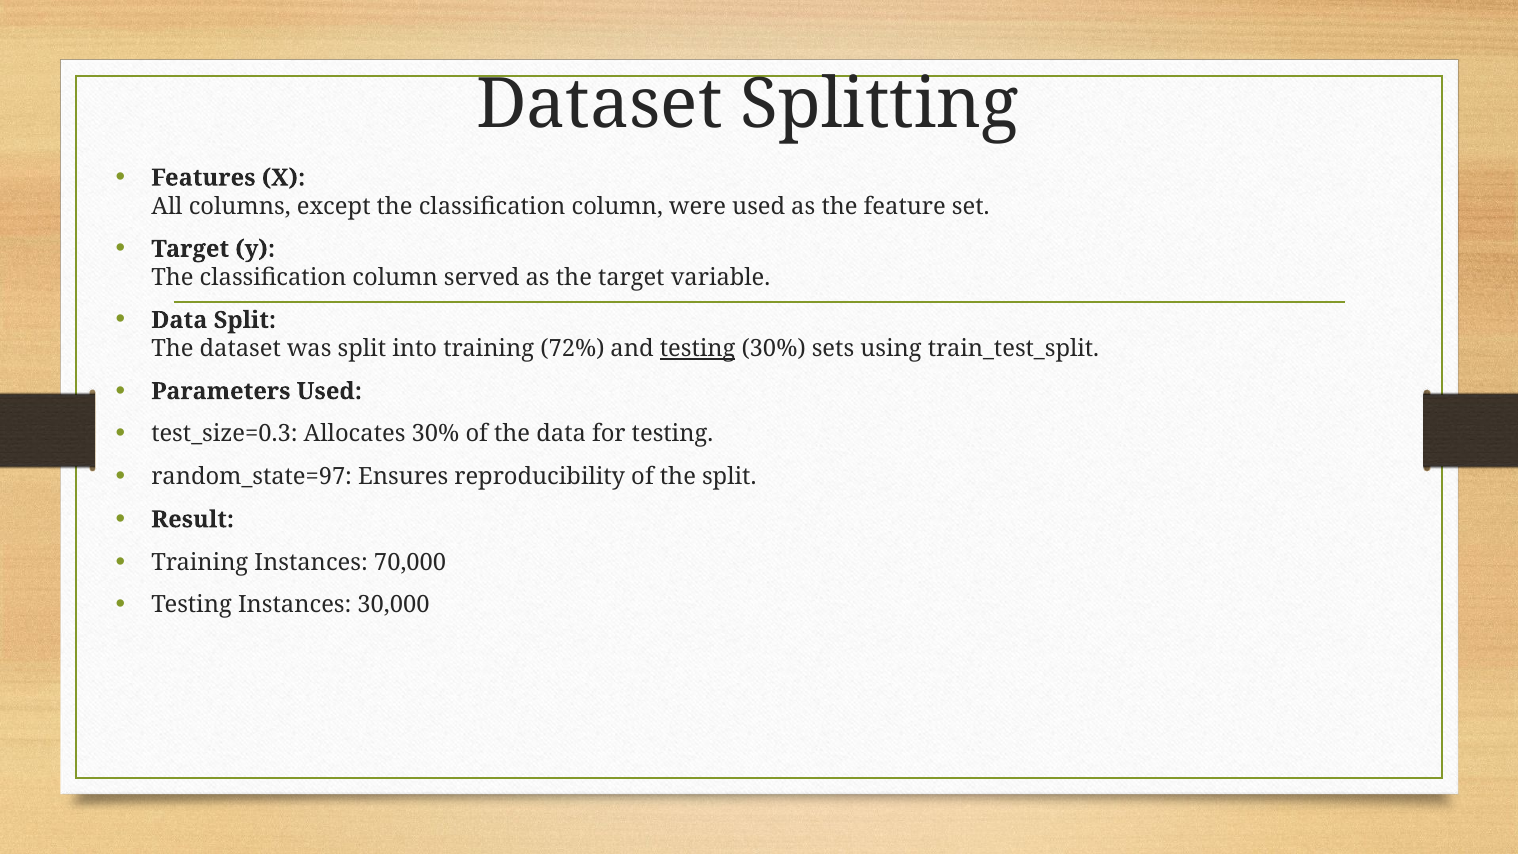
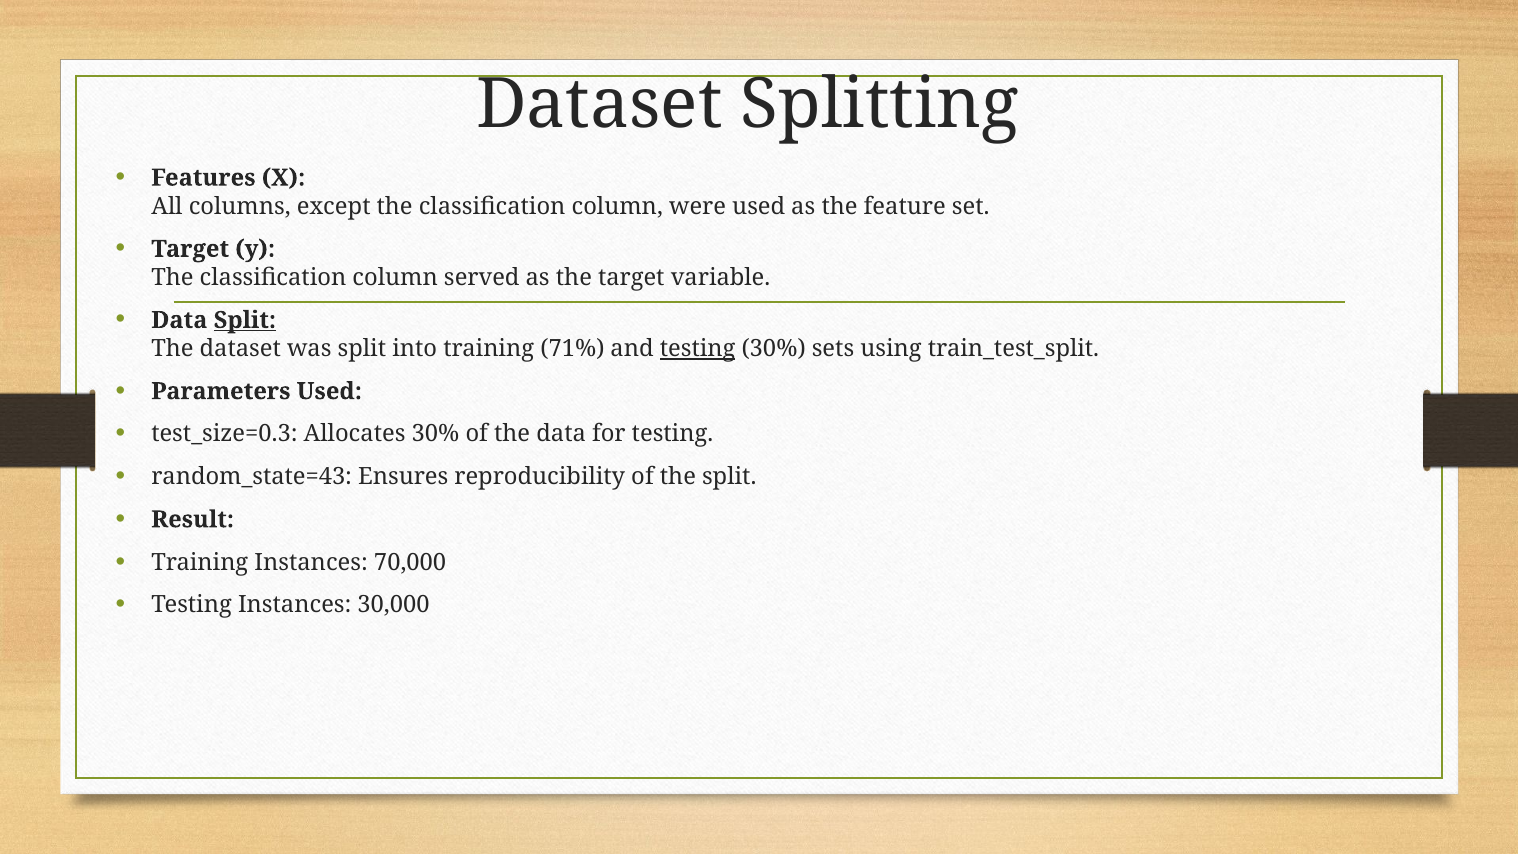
Split underline: none -> present (245, 320)
72%: 72% -> 71% (572, 349)
random_state=97: random_state=97 -> random_state=43 (252, 477)
